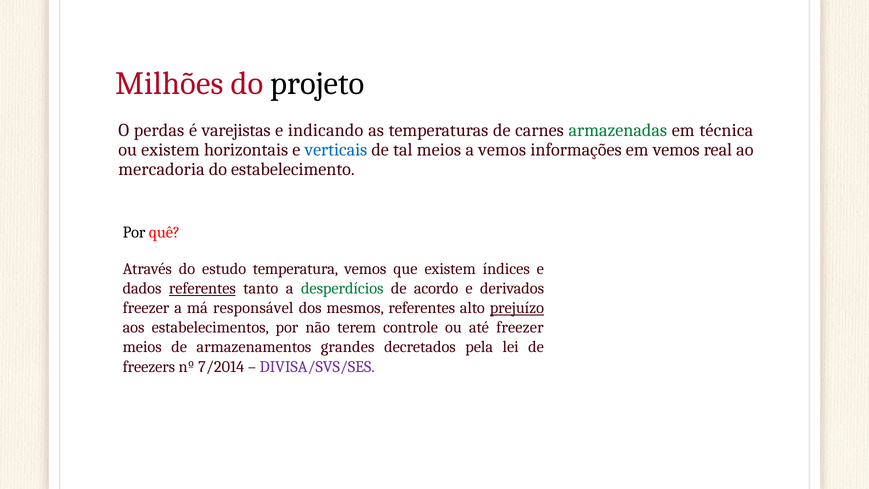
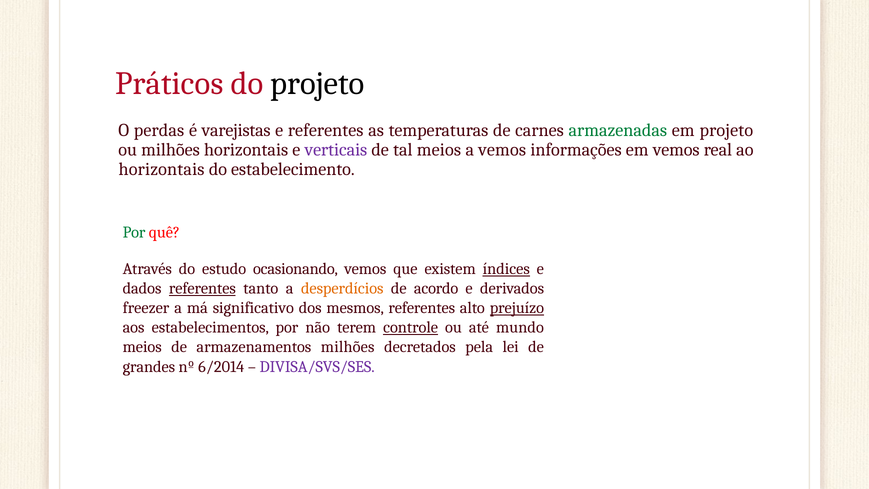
Milhões: Milhões -> Práticos (169, 84)
e indicando: indicando -> referentes (326, 130)
em técnica: técnica -> projeto (726, 130)
ou existem: existem -> milhões (170, 150)
verticais colour: blue -> purple (336, 150)
mercadoria: mercadoria -> horizontais (162, 169)
Por colour: black -> green (134, 232)
temperatura: temperatura -> ocasionando (296, 269)
índices underline: none -> present (506, 269)
desperdícios colour: green -> orange (342, 288)
responsável: responsável -> significativo (253, 308)
controle underline: none -> present (411, 328)
até freezer: freezer -> mundo (520, 328)
armazenamentos grandes: grandes -> milhões (348, 347)
freezers: freezers -> grandes (149, 367)
7/2014: 7/2014 -> 6/2014 (221, 367)
